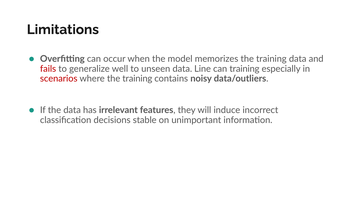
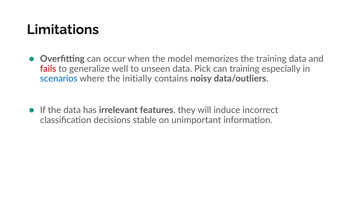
Line: Line -> Pick (203, 69)
scenarios colour: red -> blue (59, 79)
where the training: training -> initially (137, 79)
